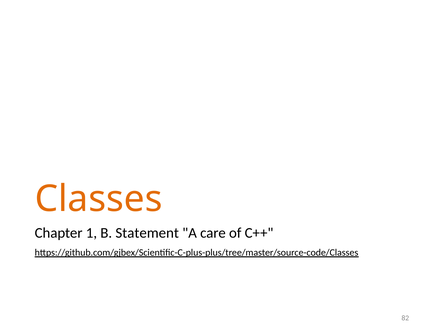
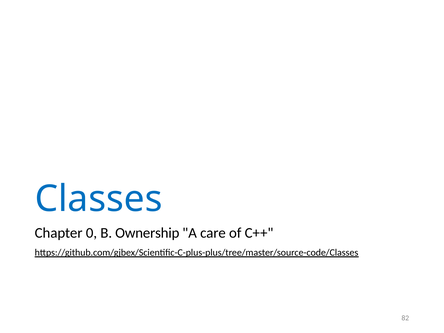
Classes colour: orange -> blue (99, 199)
1: 1 -> 0 (91, 233)
Statement: Statement -> Ownership (147, 233)
